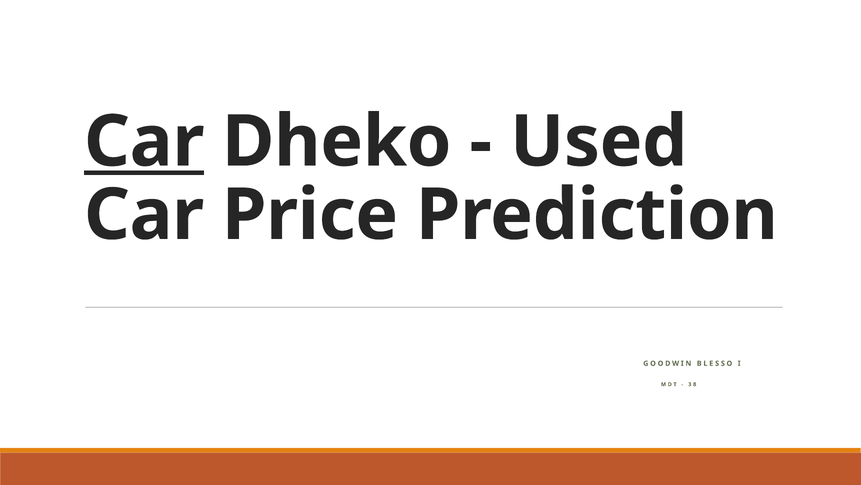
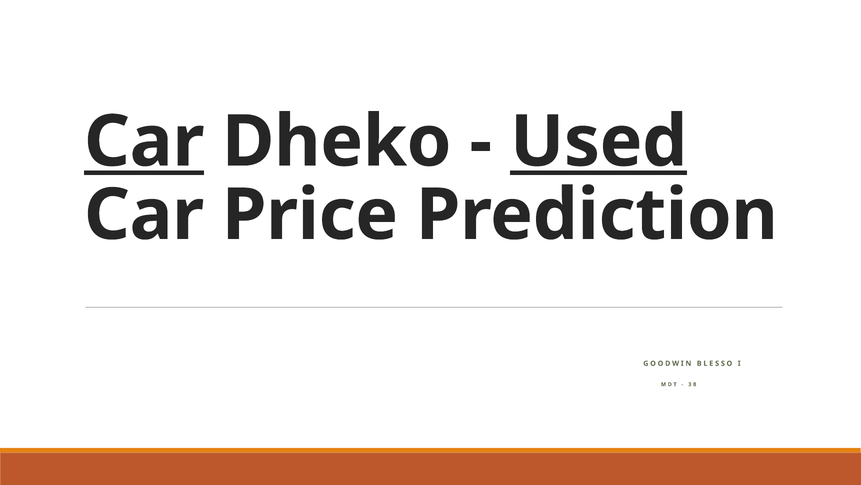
Used underline: none -> present (599, 142)
